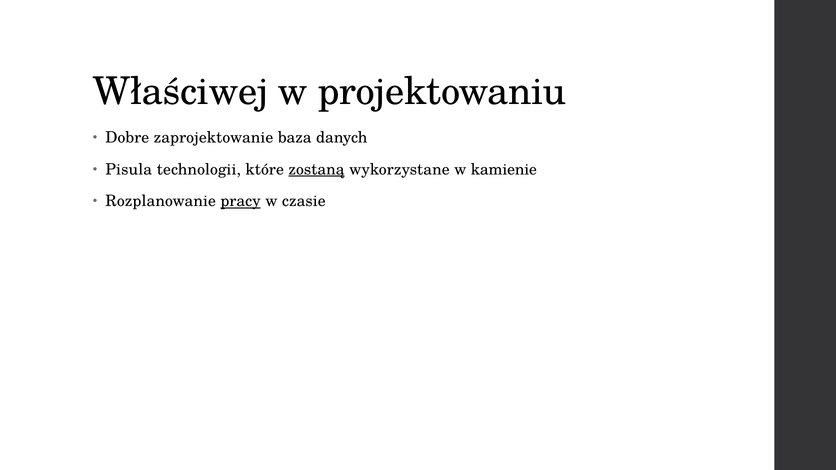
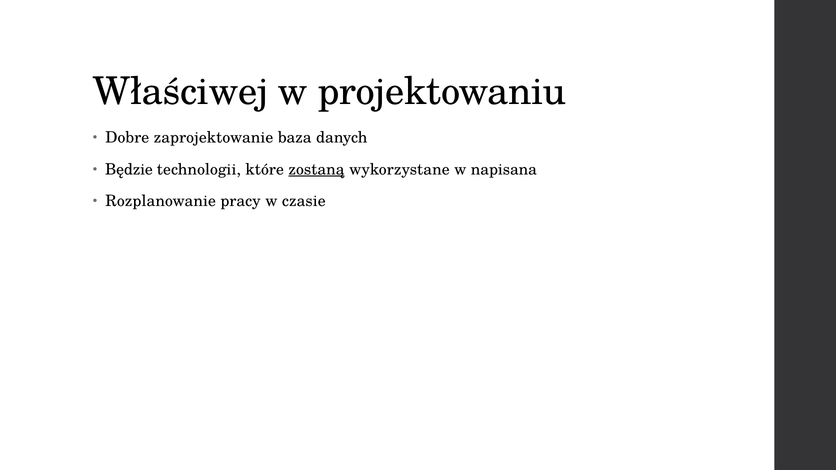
Pisula: Pisula -> Będzie (129, 169)
kamienie: kamienie -> napisana (504, 169)
pracy underline: present -> none (241, 201)
